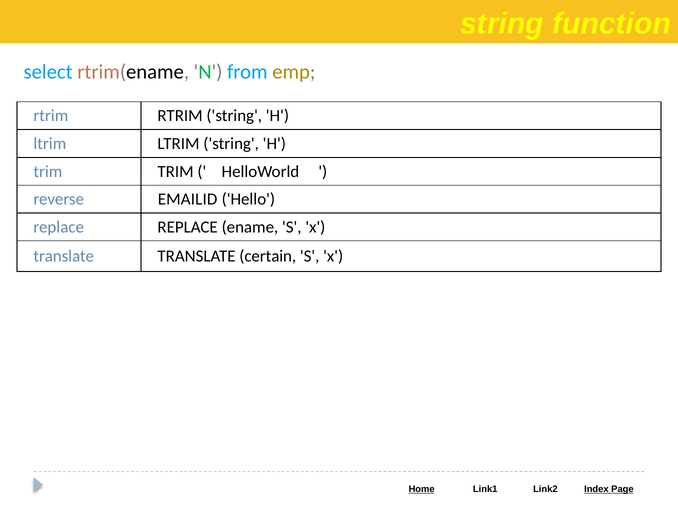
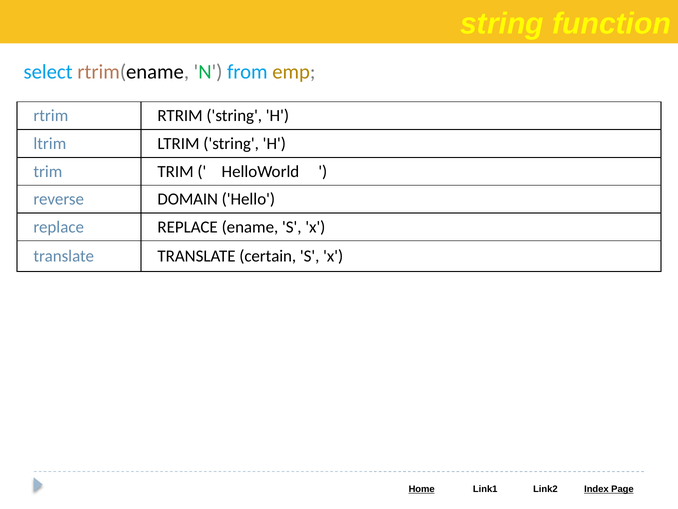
EMAILID: EMAILID -> DOMAIN (188, 199)
